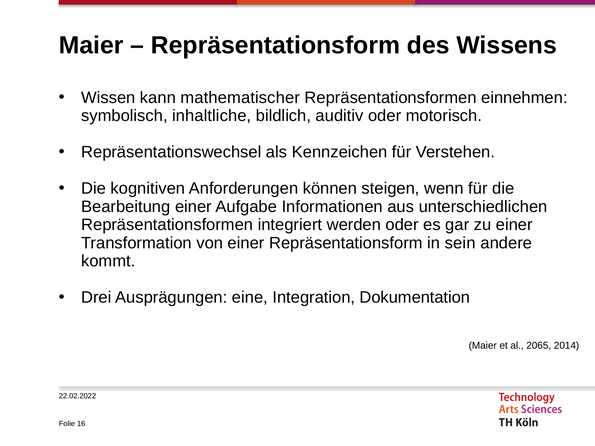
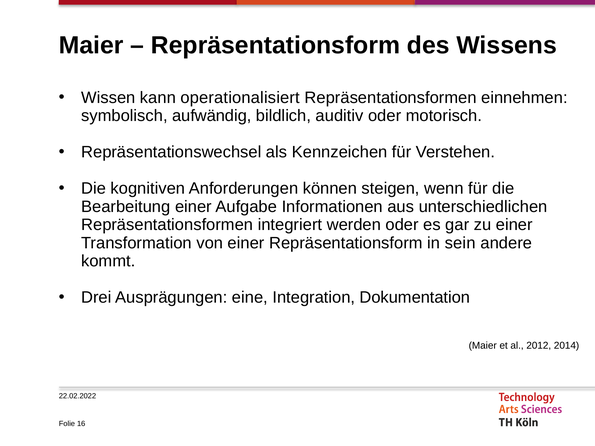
mathematischer: mathematischer -> operationalisiert (240, 98)
inhaltliche: inhaltliche -> aufwändig (212, 116)
2065: 2065 -> 2012 (539, 346)
